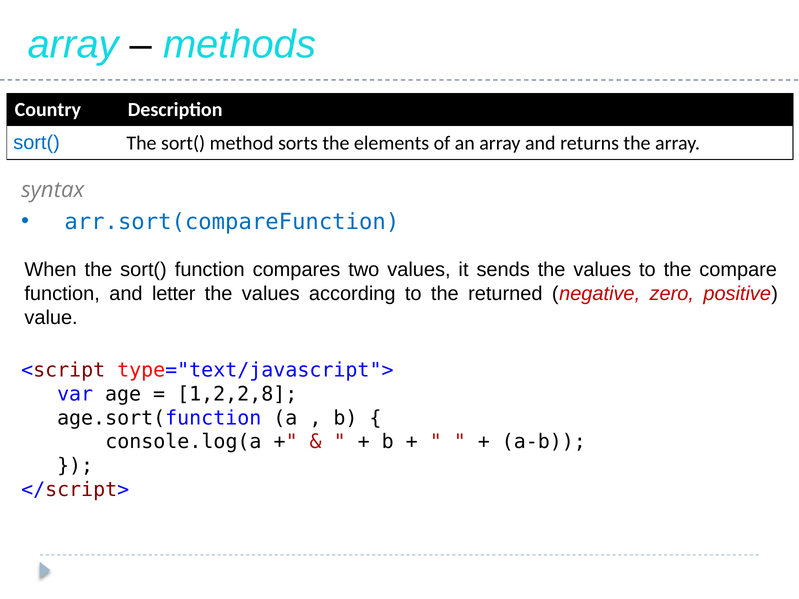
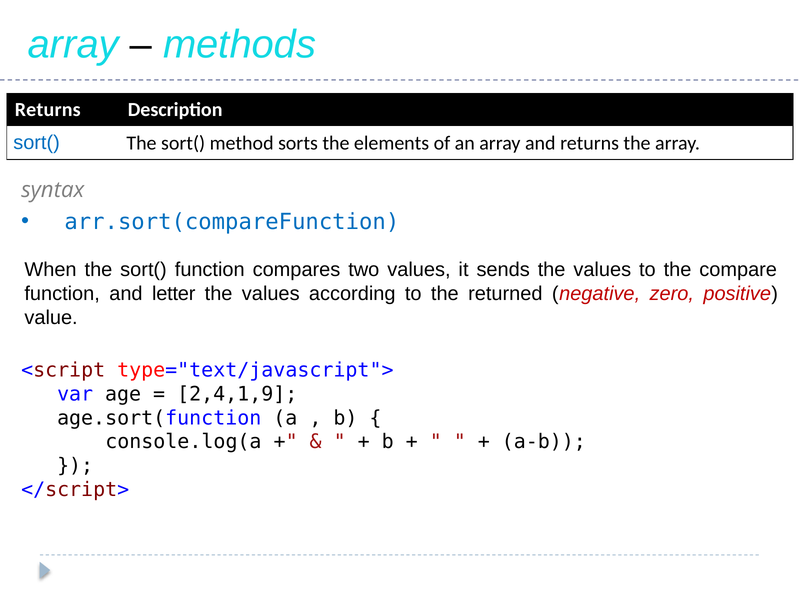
Country: Country -> Returns (48, 110)
1,2,2,8: 1,2,2,8 -> 2,4,1,9 (237, 394)
